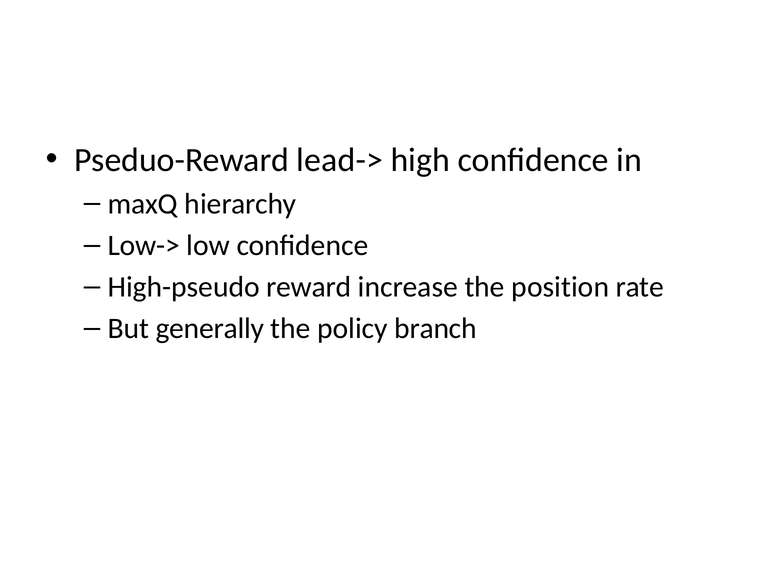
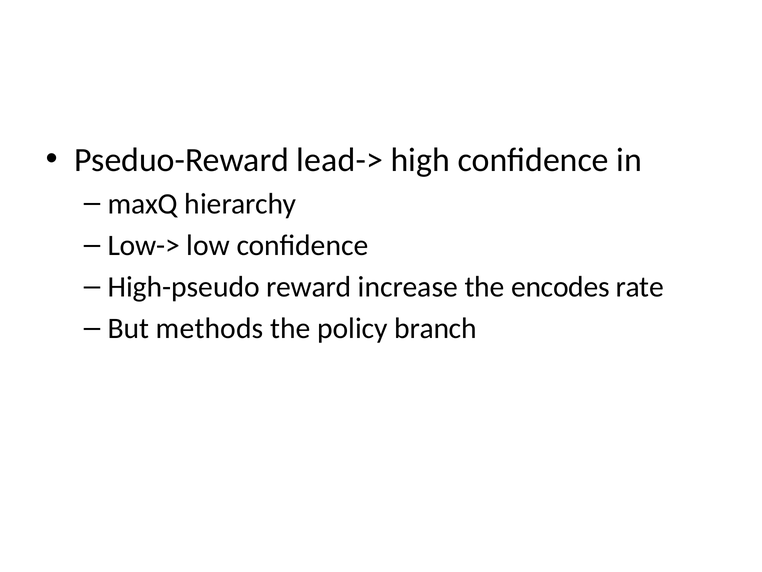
position: position -> encodes (560, 287)
generally: generally -> methods (210, 328)
